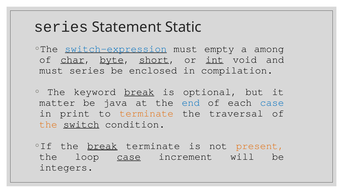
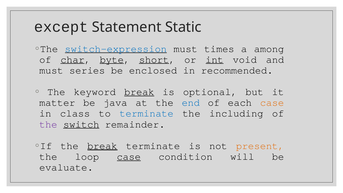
series: series -> except (61, 27)
empty: empty -> times (219, 49)
compilation: compilation -> recommended (237, 70)
case colour: blue -> orange (272, 103)
print: print -> class (75, 113)
terminate colour: orange -> blue (147, 113)
traversal: traversal -> including (236, 113)
the colour: orange -> purple (48, 124)
condition: condition -> remainder (135, 124)
increment: increment -> condition (186, 157)
integers: integers -> evaluate (66, 167)
